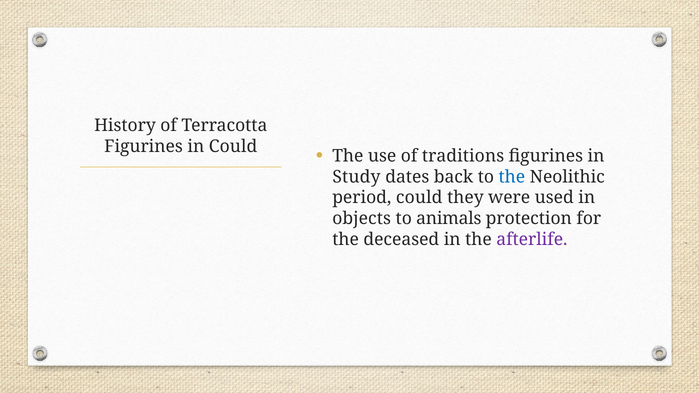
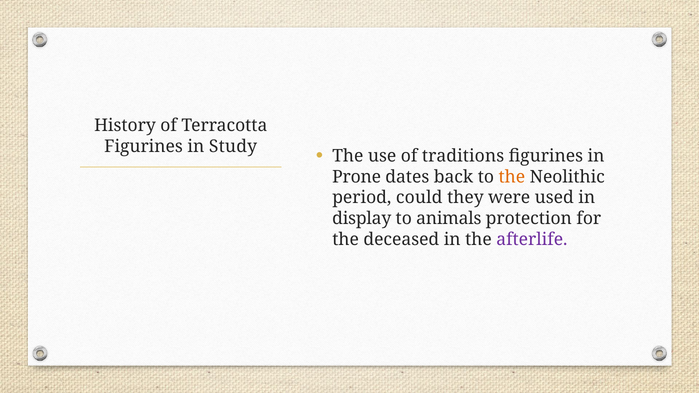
in Could: Could -> Study (233, 146)
Study: Study -> Prone (357, 177)
the colour: blue -> orange (512, 177)
objects: objects -> display (362, 219)
